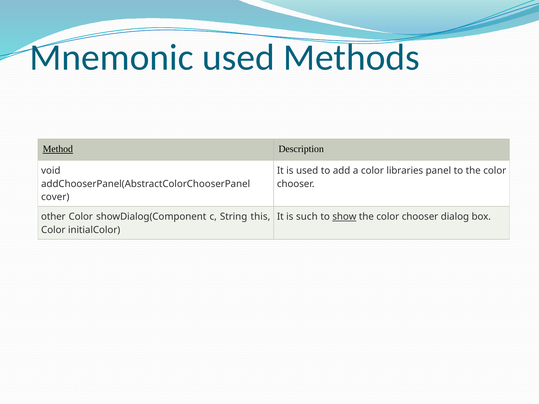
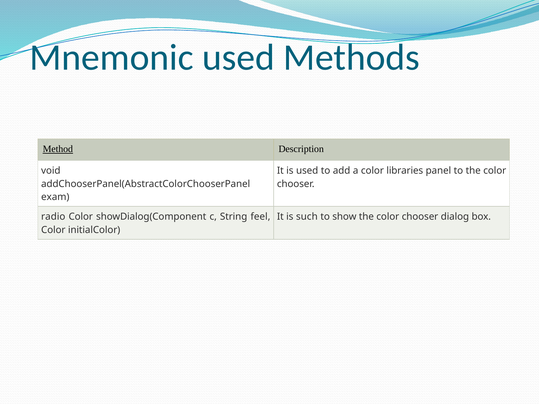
cover: cover -> exam (55, 197)
other: other -> radio (53, 217)
this: this -> feel (260, 217)
show underline: present -> none (344, 217)
